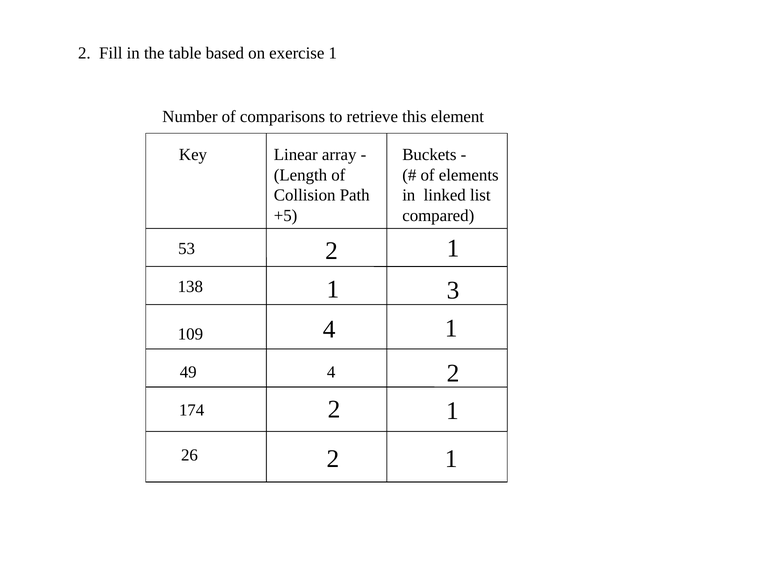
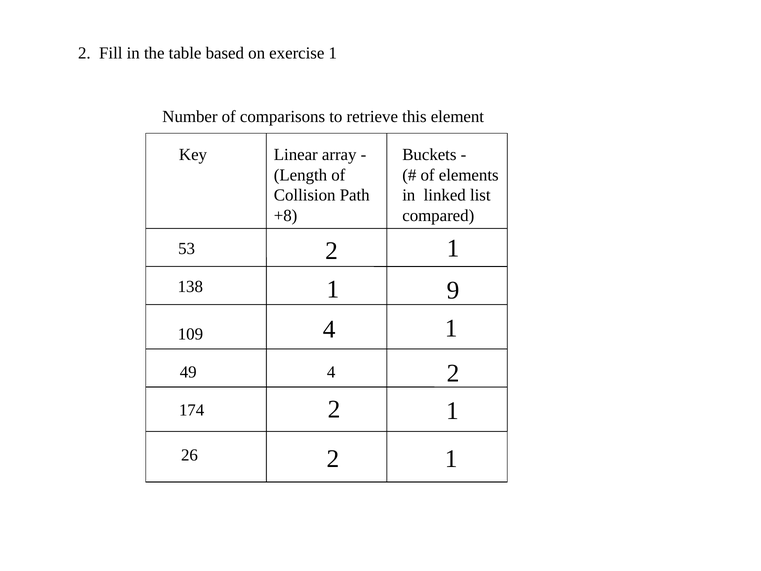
+5: +5 -> +8 (286, 215)
3: 3 -> 9 (453, 290)
